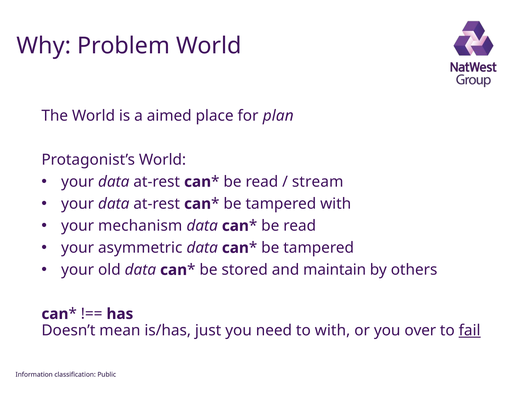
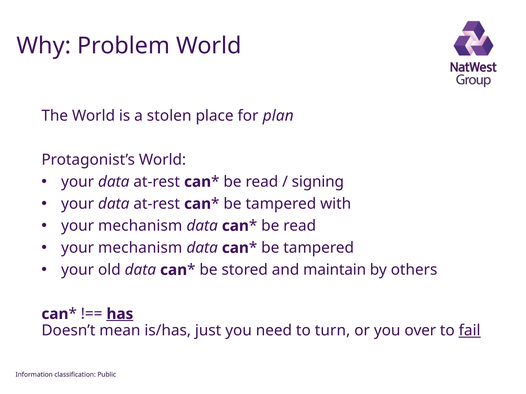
aimed: aimed -> stolen (169, 116)
stream: stream -> signing (318, 182)
asymmetric: asymmetric -> mechanism (140, 248)
has underline: none -> present (120, 314)
to with: with -> turn (333, 331)
